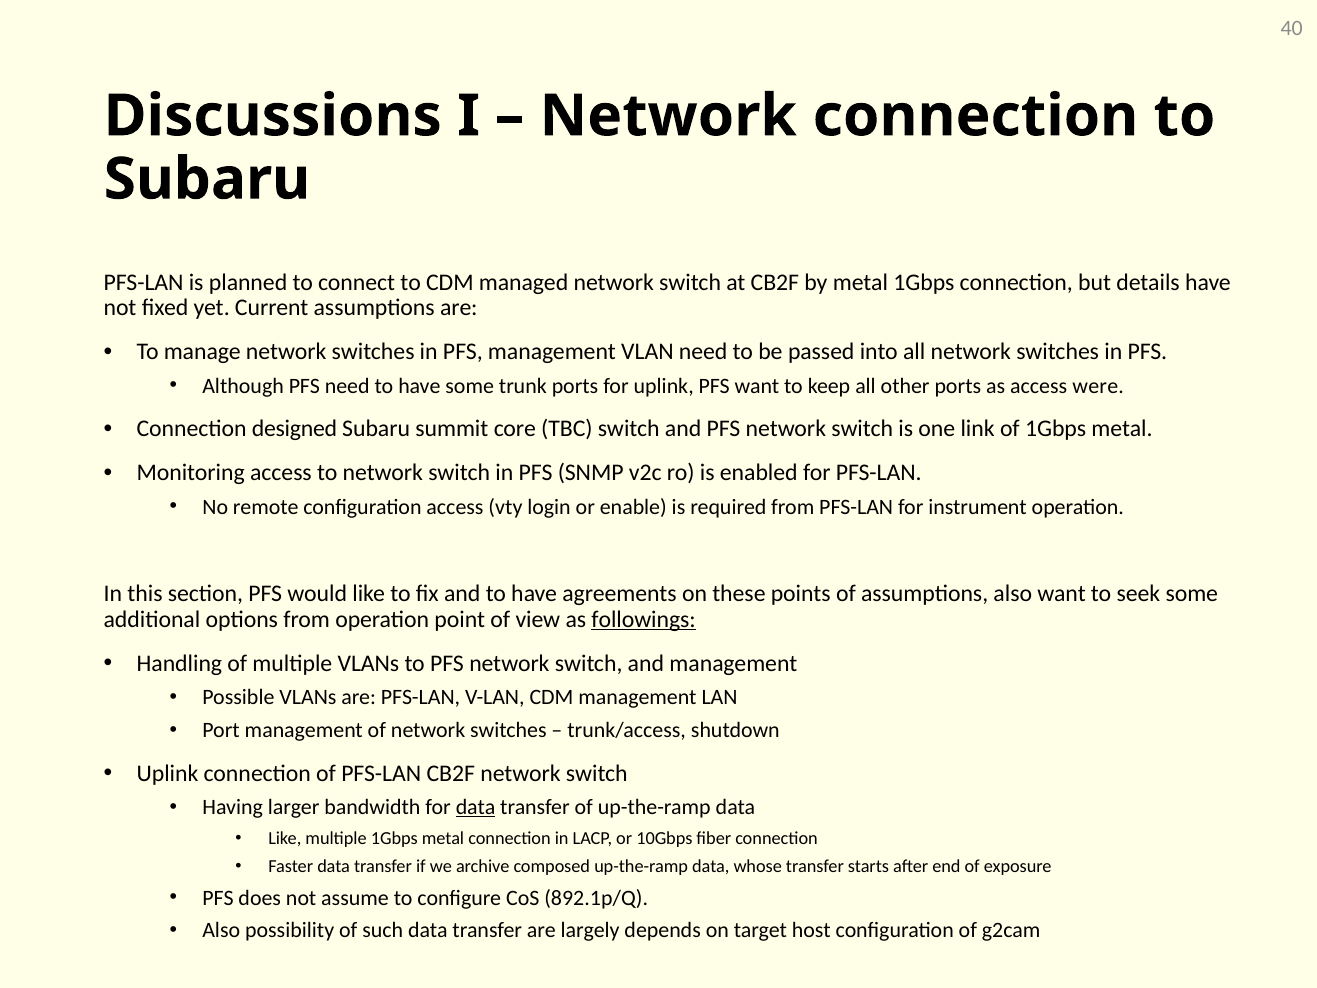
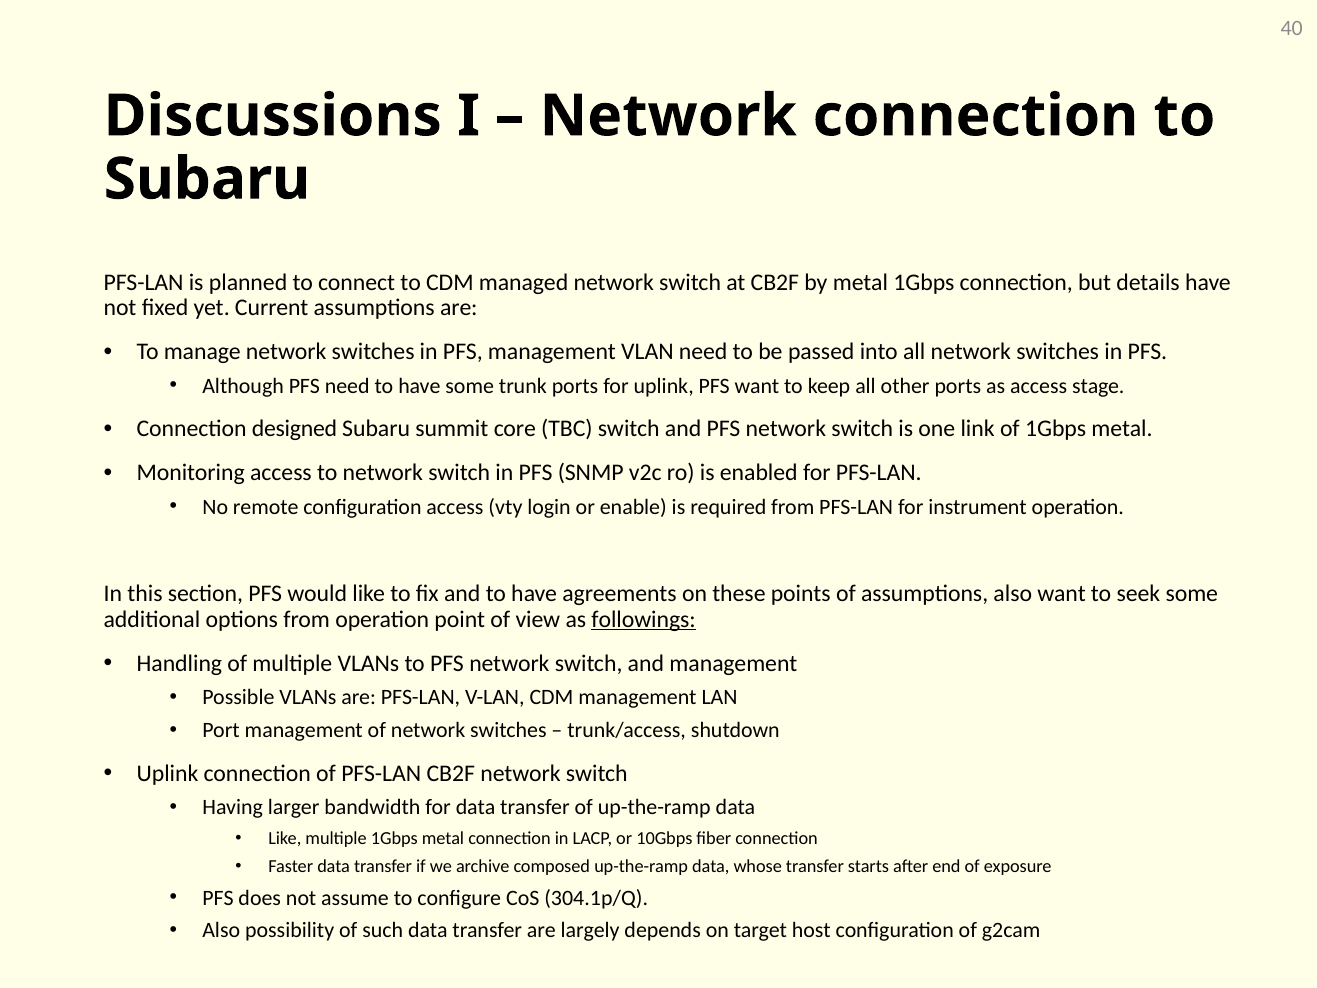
were: were -> stage (1098, 386)
data underline: present -> none (476, 807)
892.1p/Q: 892.1p/Q -> 304.1p/Q (596, 898)
